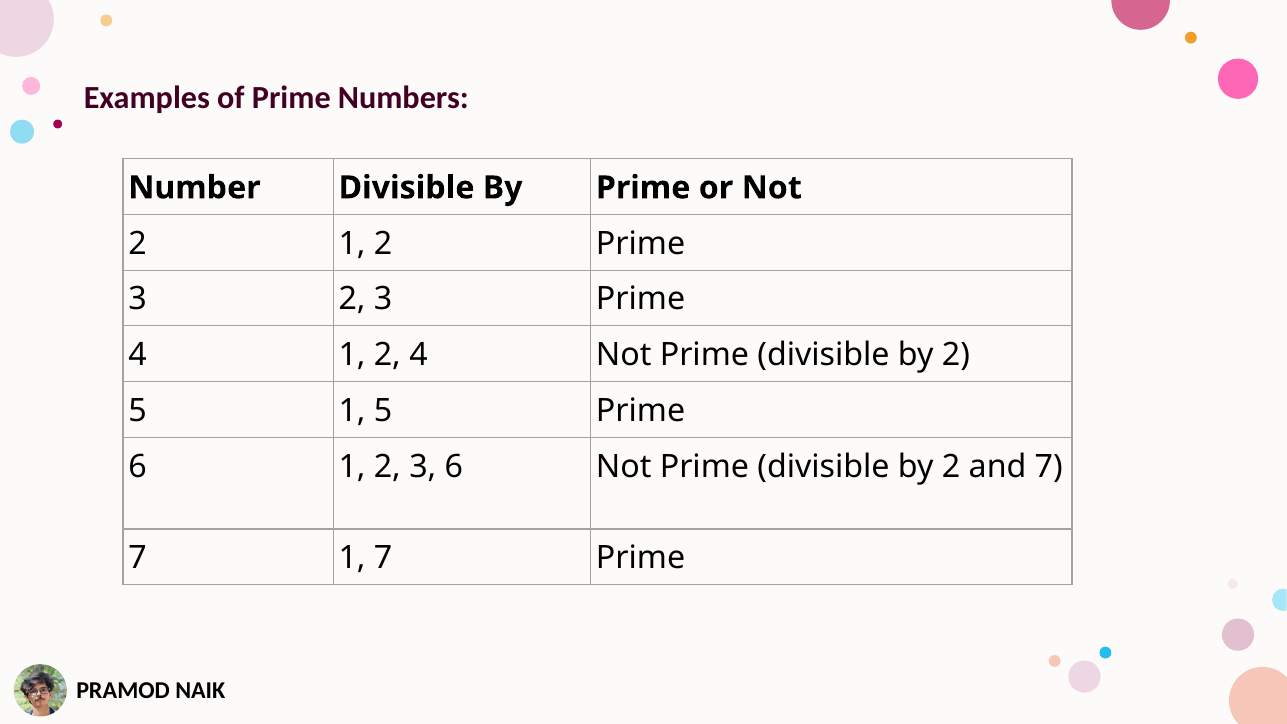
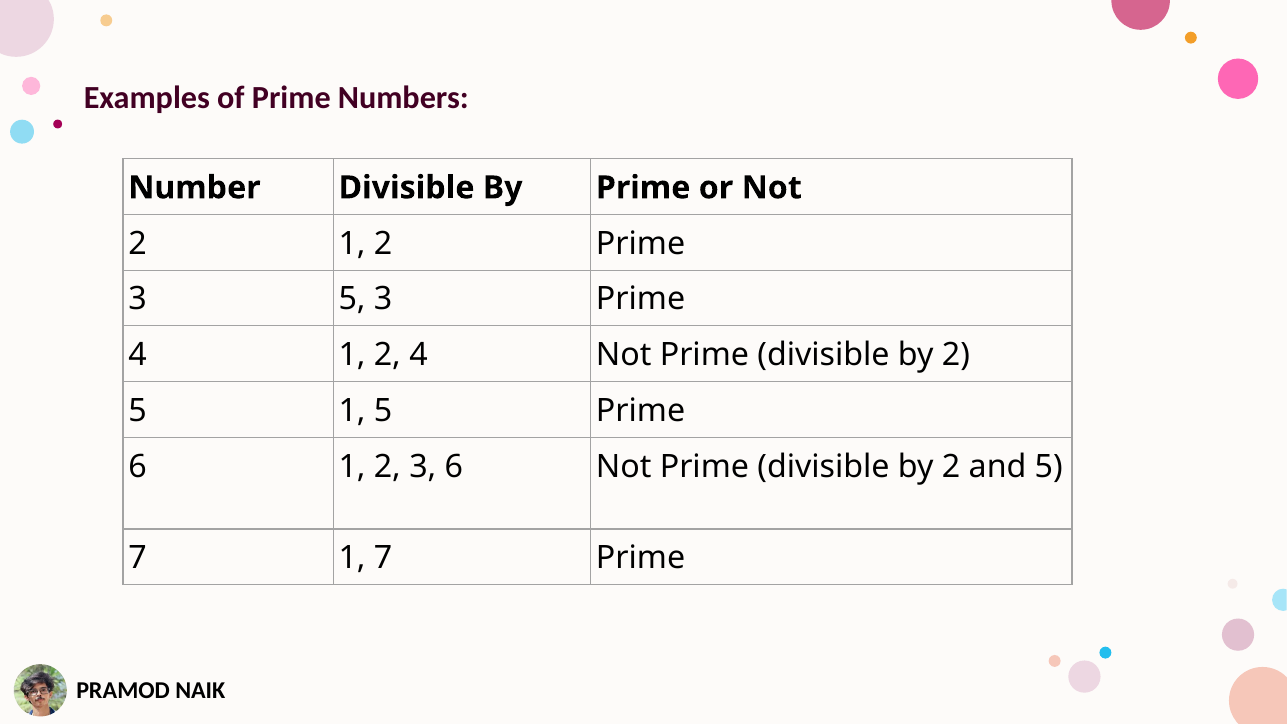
3 2: 2 -> 5 (352, 299)
and 7: 7 -> 5 (1049, 466)
